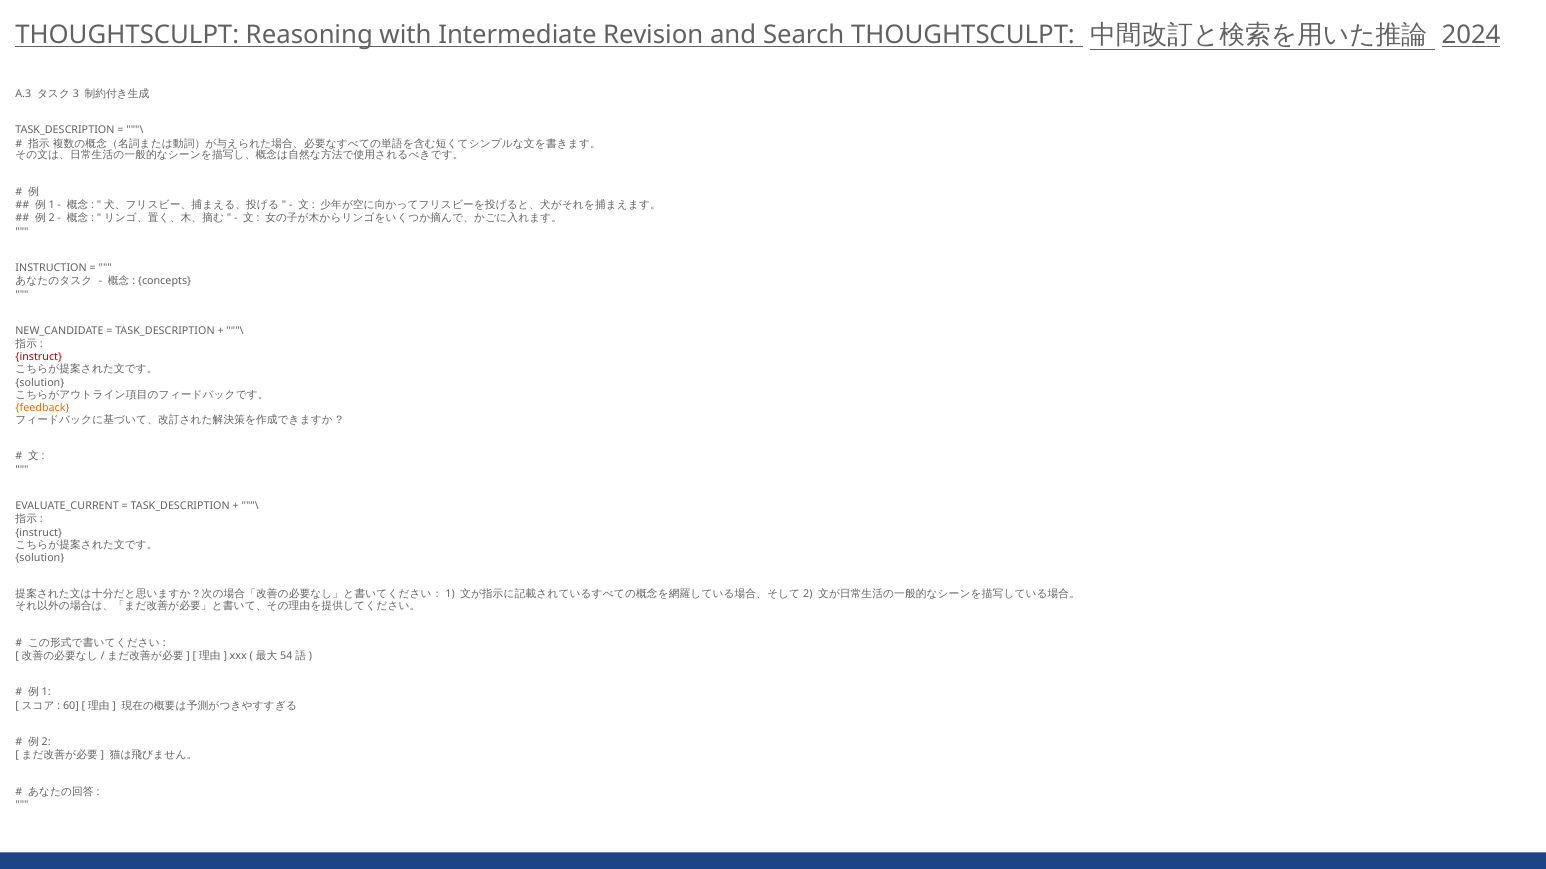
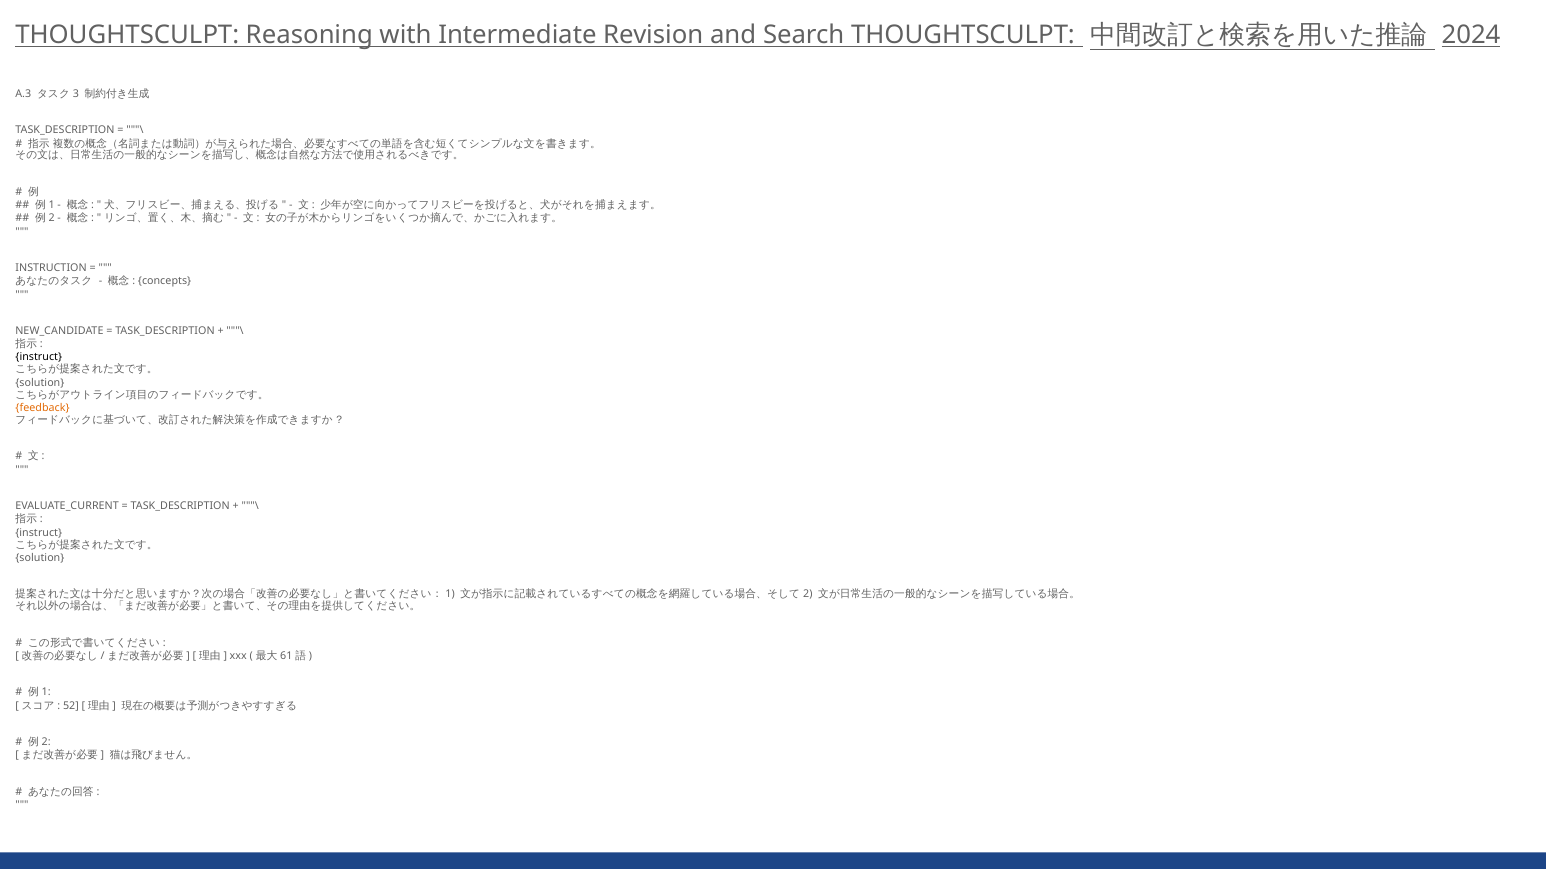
instruct colour: red -> black (39, 358)
54: 54 -> 61 (286, 656)
60: 60 -> 52 (71, 706)
